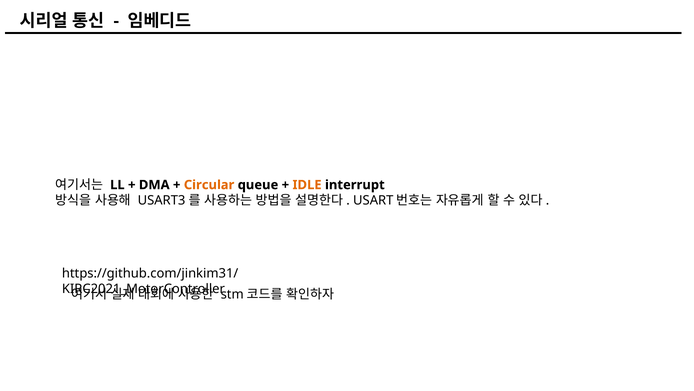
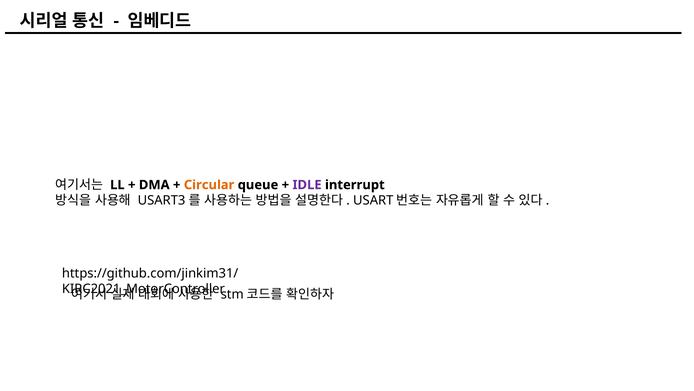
IDLE colour: orange -> purple (307, 185)
